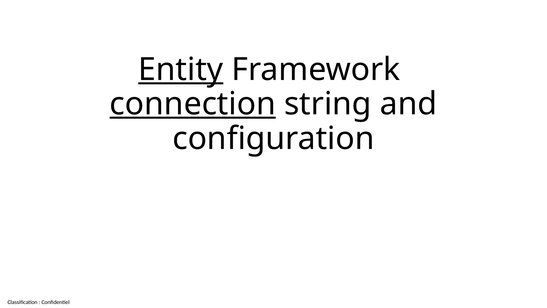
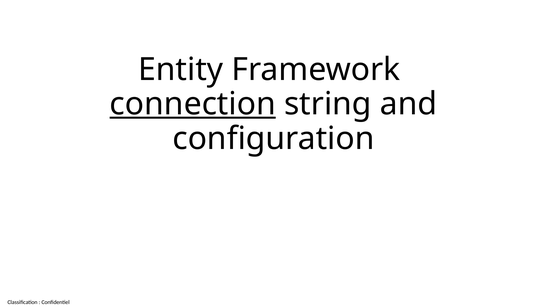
Entity underline: present -> none (181, 69)
